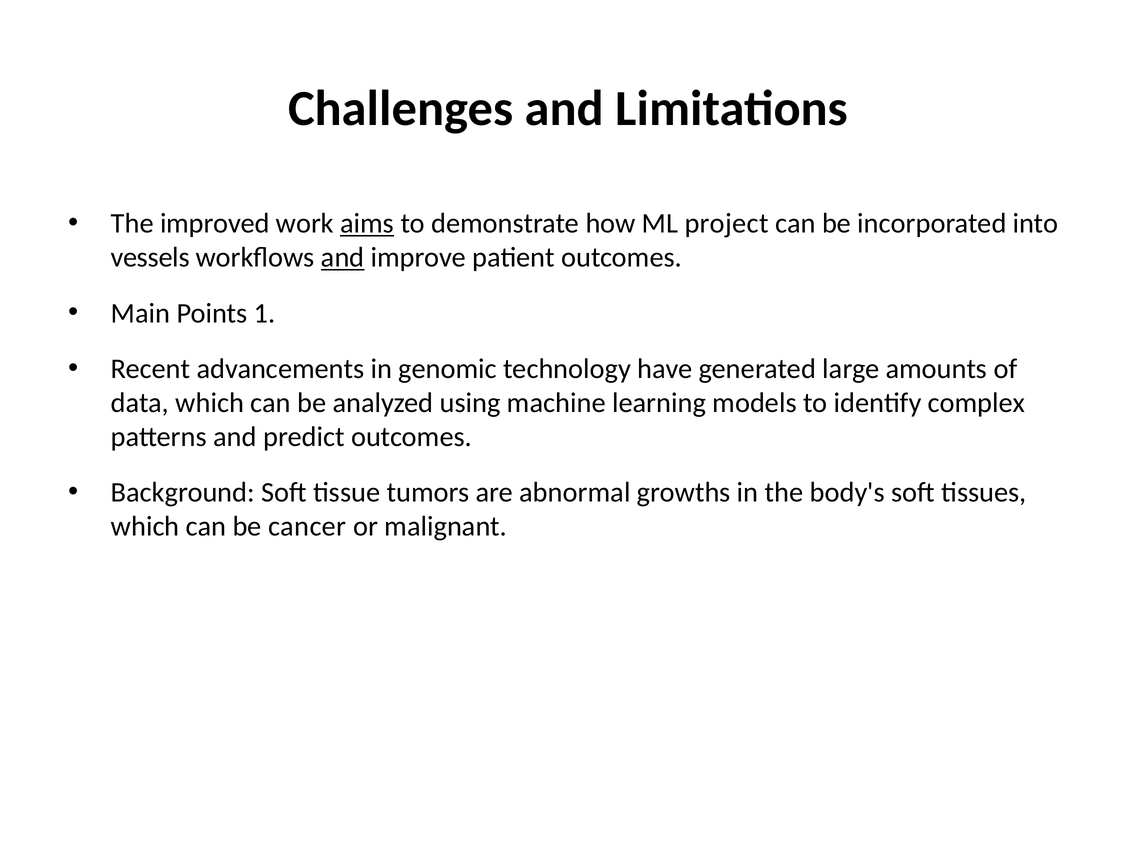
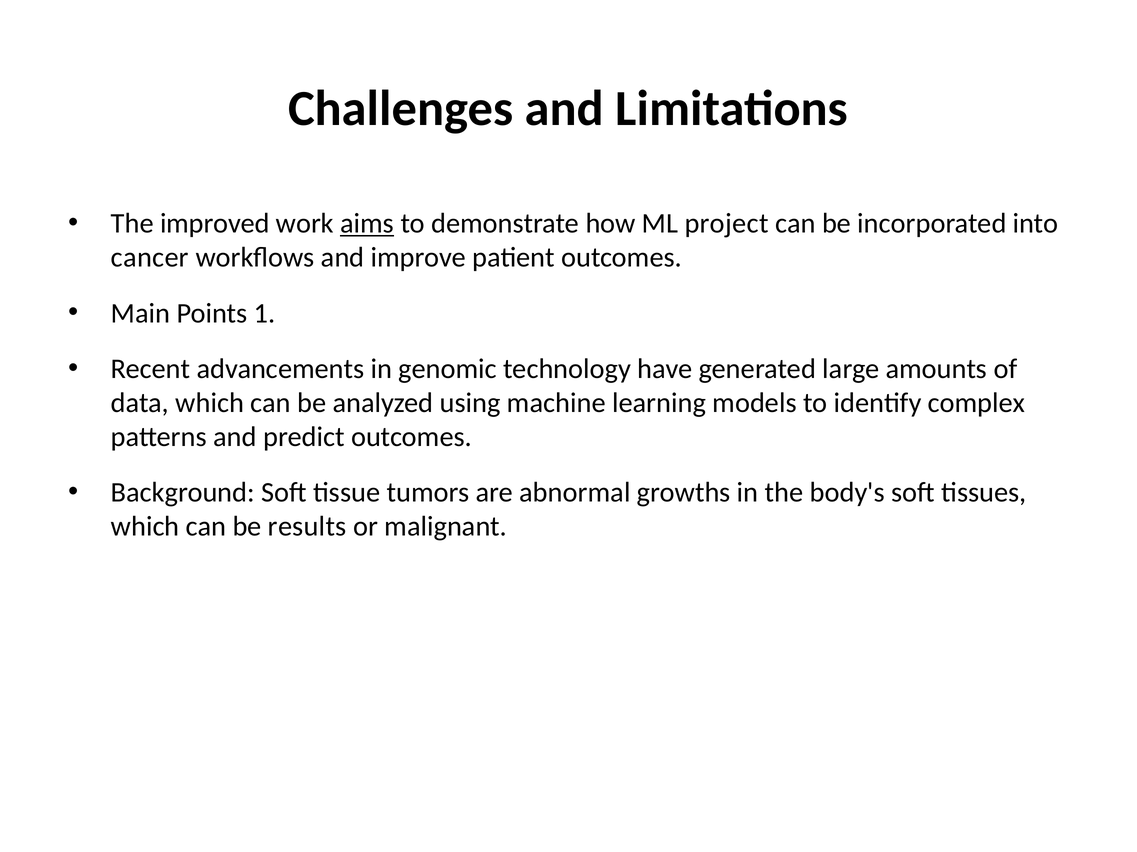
vessels: vessels -> cancer (150, 258)
and underline: present -> none (343, 258)
cancer: cancer -> results (307, 527)
